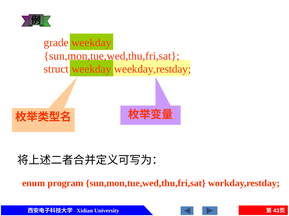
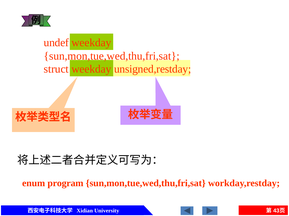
grade: grade -> undef (56, 43)
weekday,restday: weekday,restday -> unsigned,restday (153, 69)
